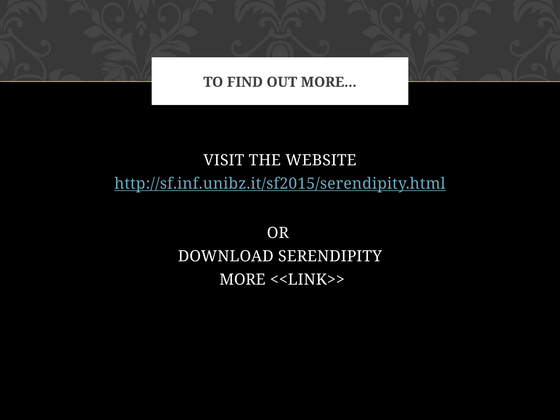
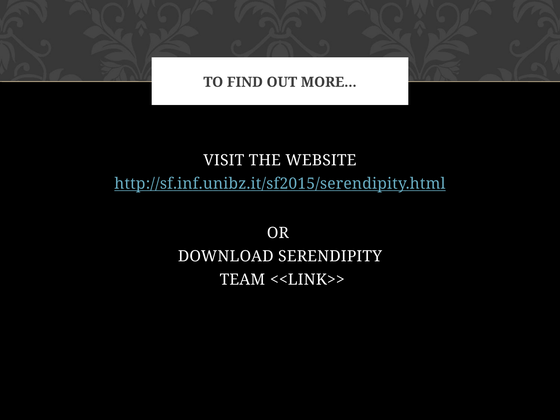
MORE: MORE -> TEAM (242, 280)
